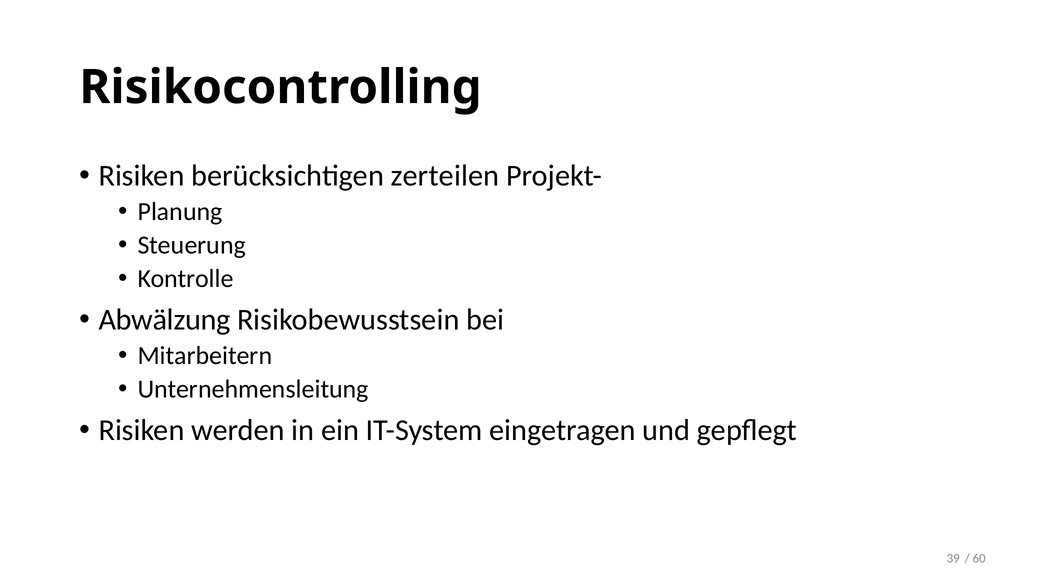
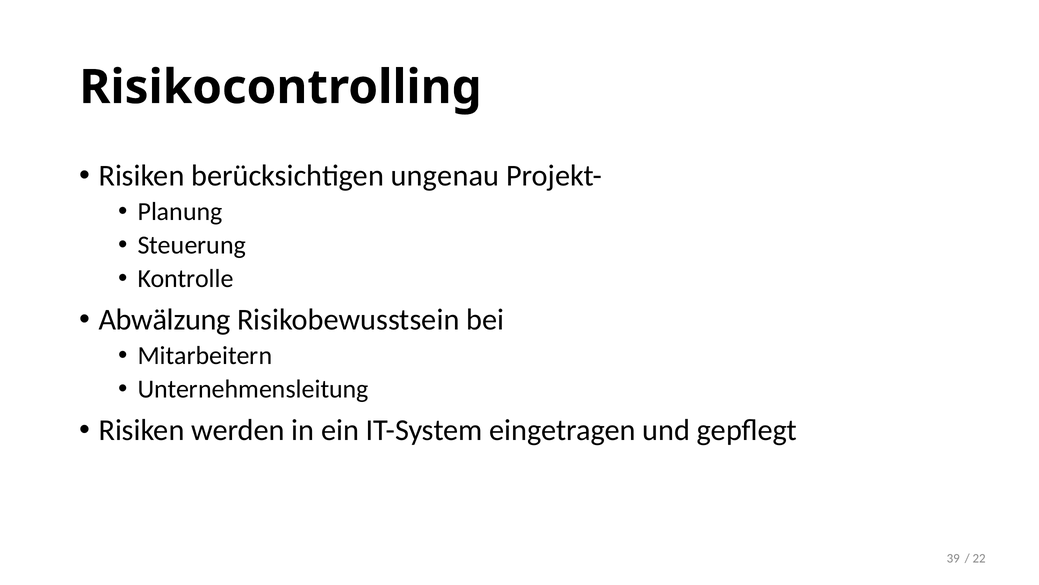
zerteilen: zerteilen -> ungenau (445, 176)
60: 60 -> 22 (979, 558)
